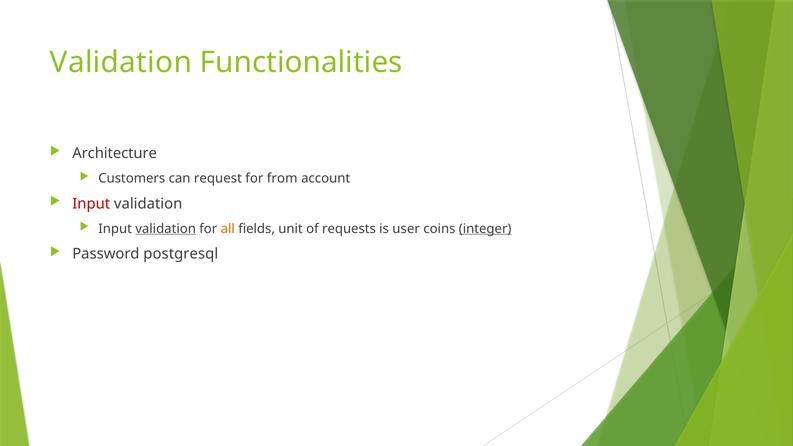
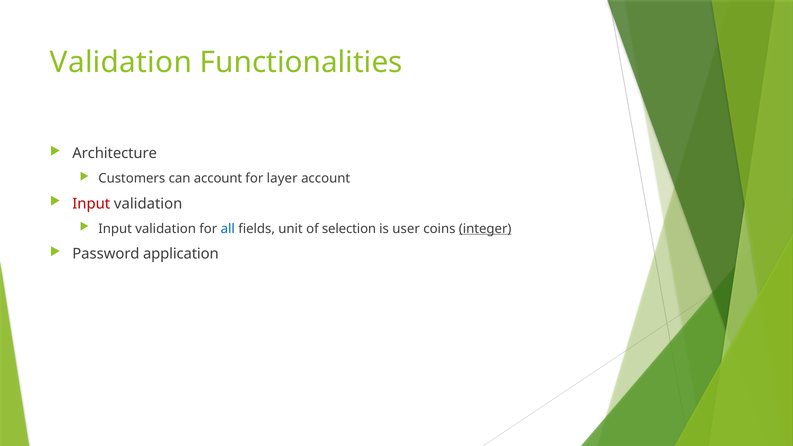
can request: request -> account (218, 178)
from: from -> layer (282, 178)
validation underline: present -> none (166, 229)
all colour: orange -> blue (228, 229)
requests: requests -> selection (349, 229)
postgresql: postgresql -> application (181, 254)
